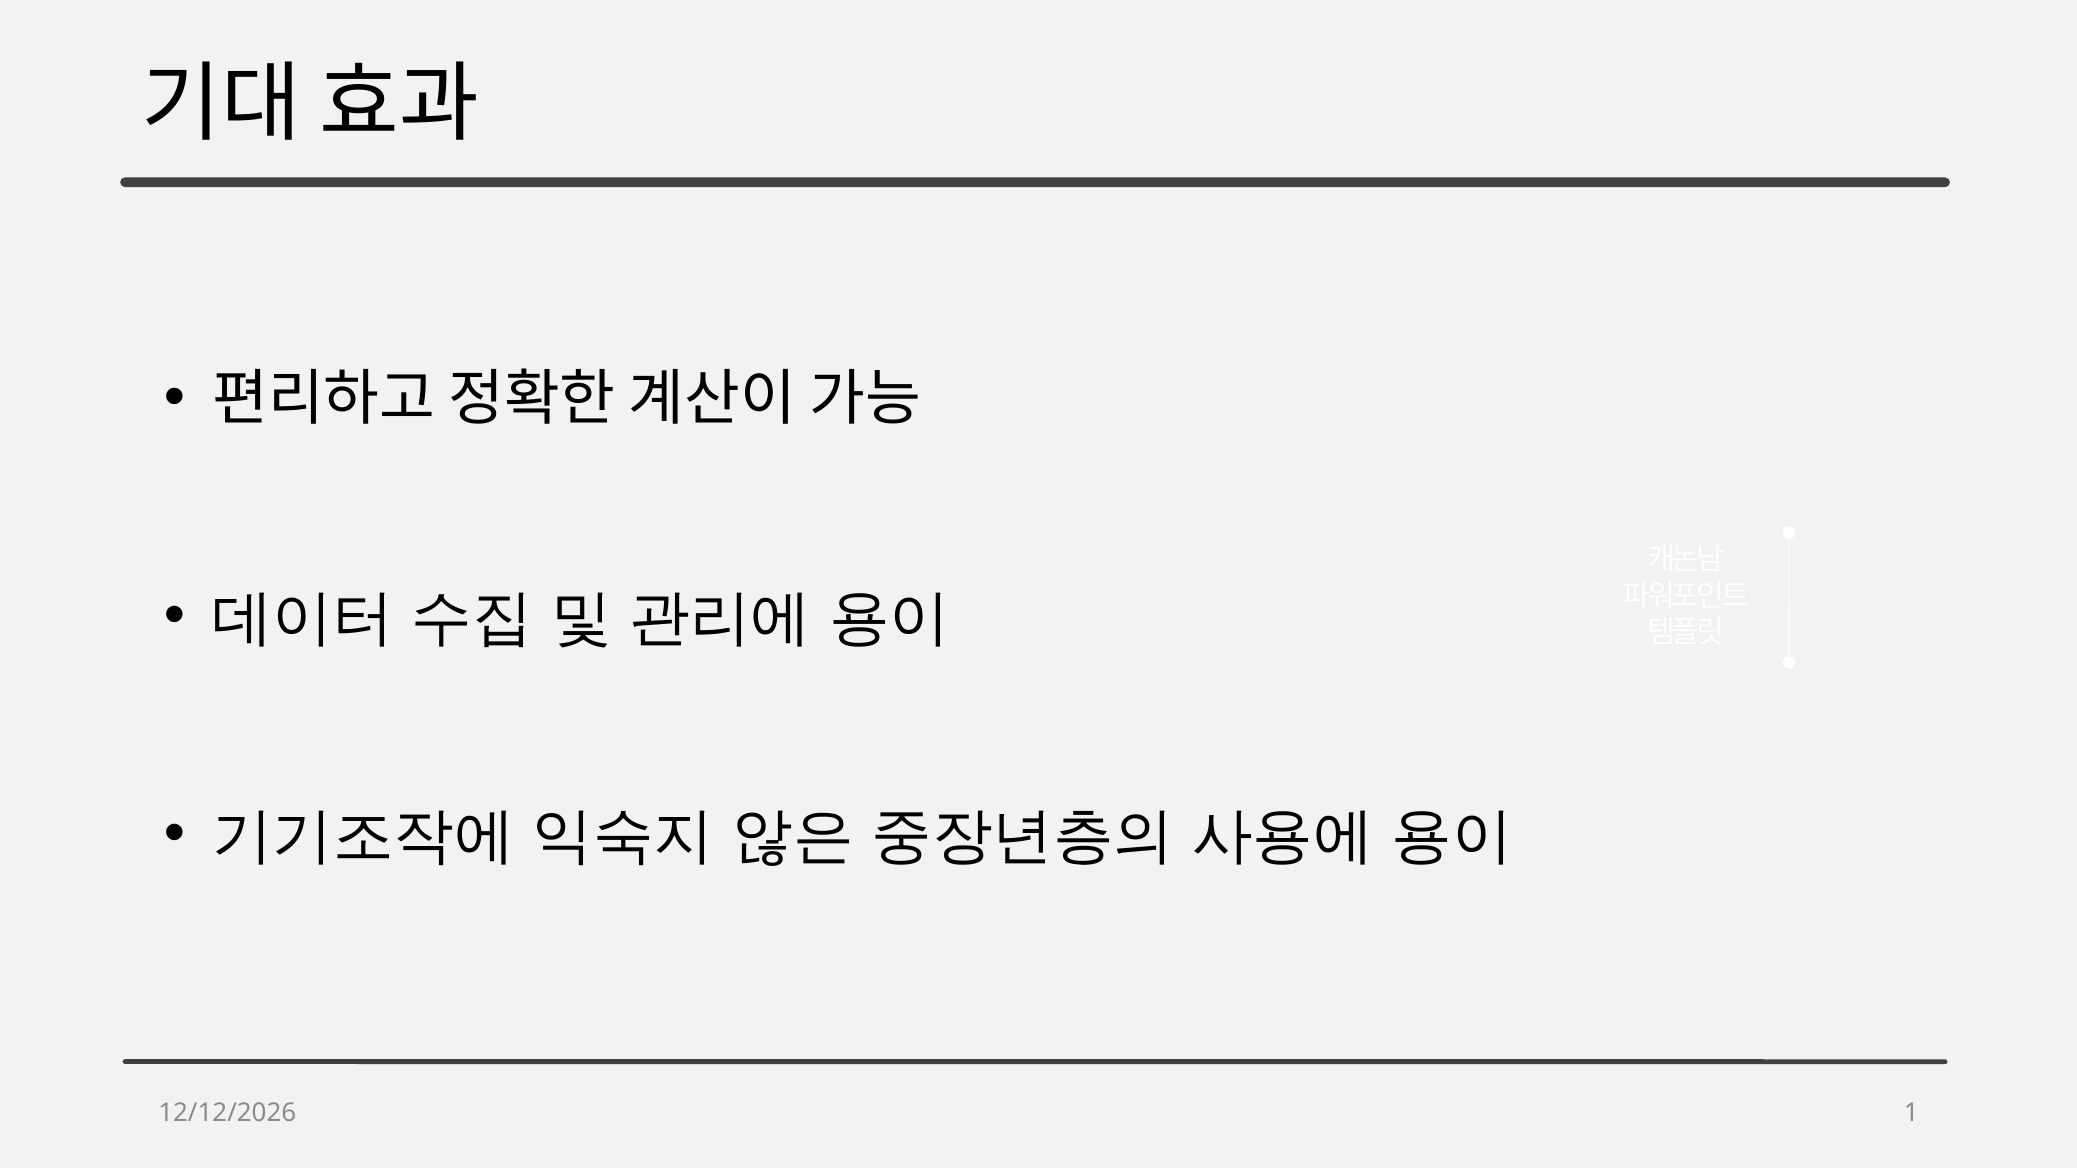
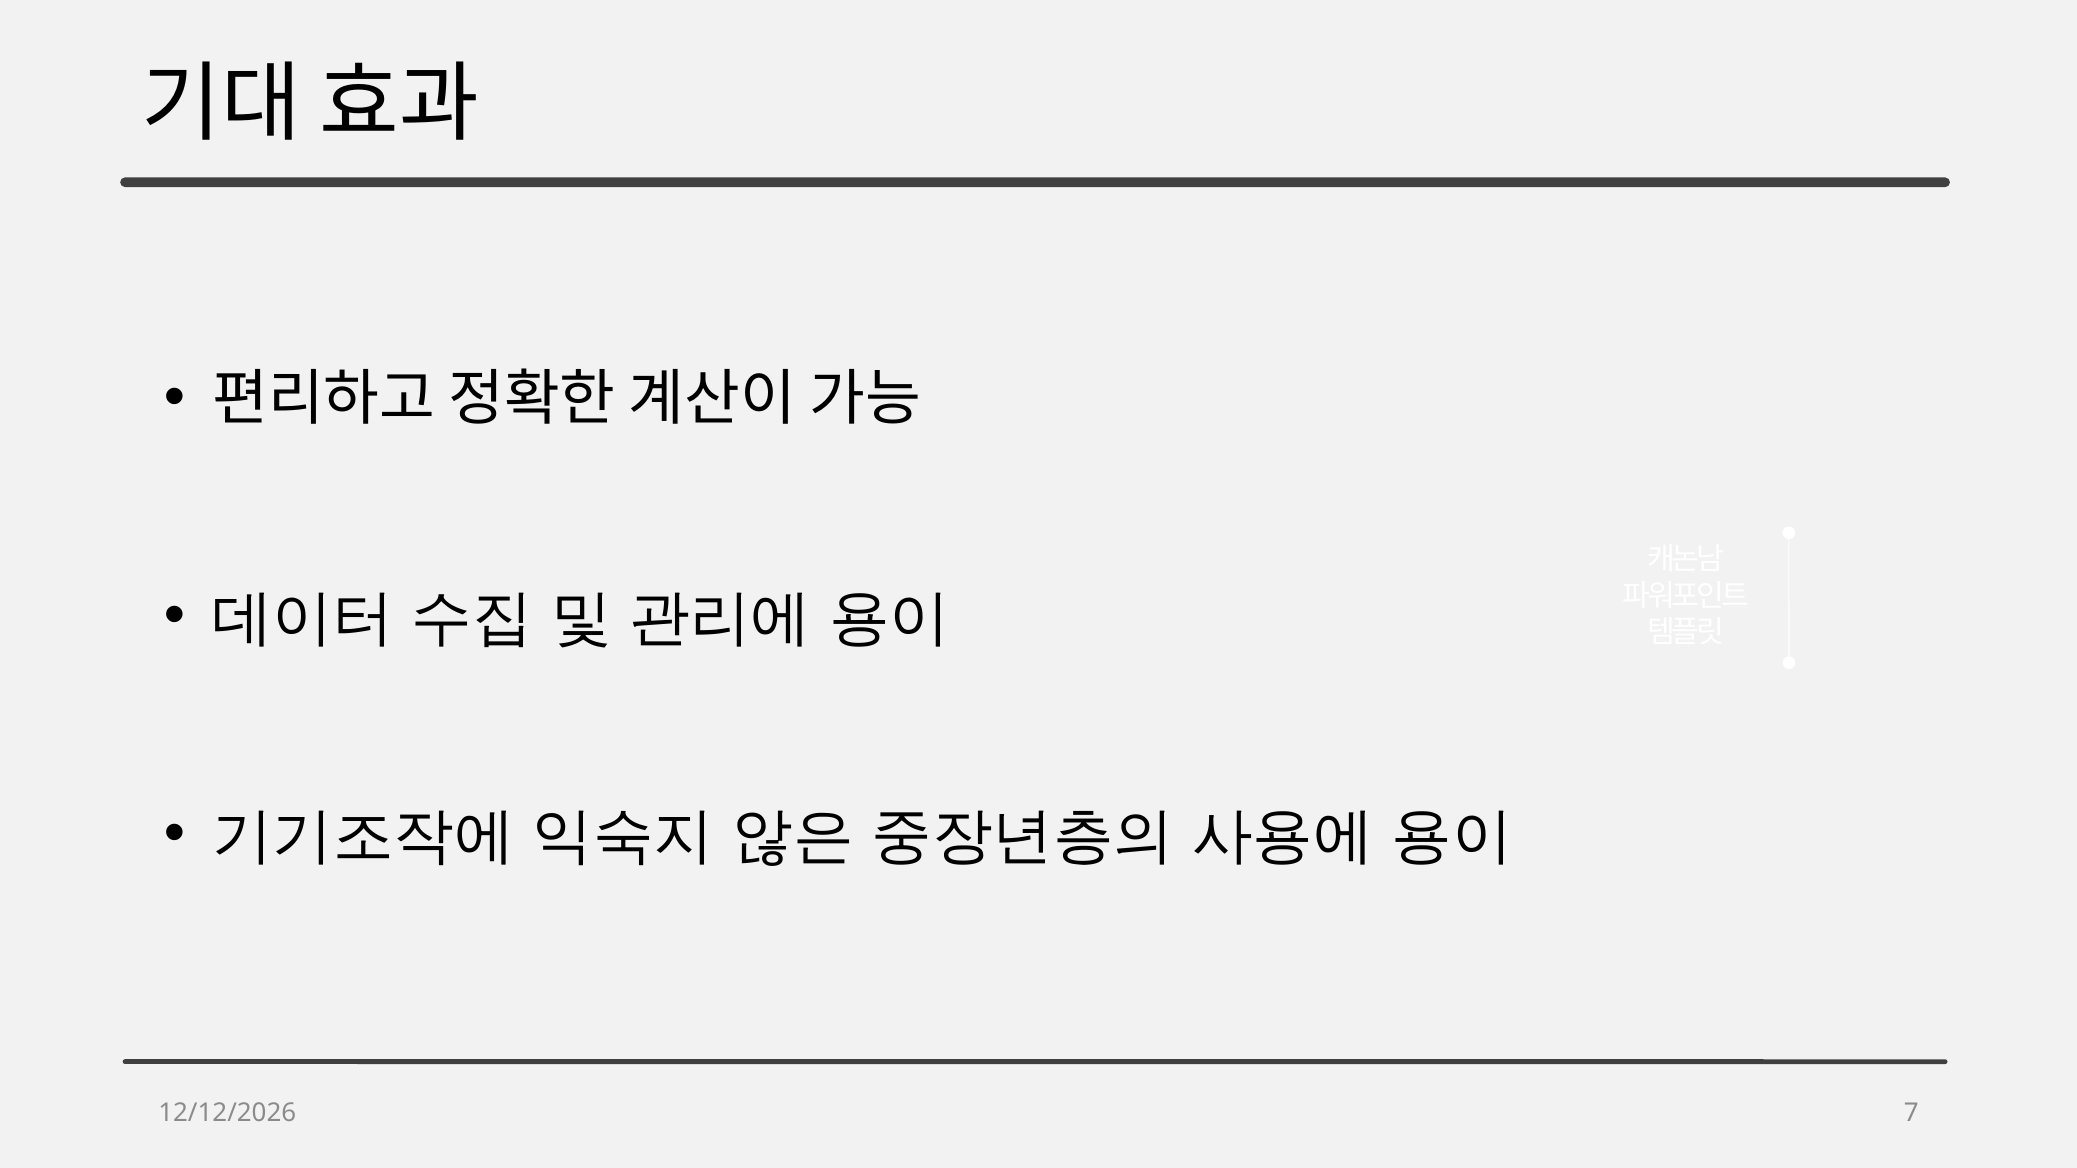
1: 1 -> 7 (1911, 1114)
